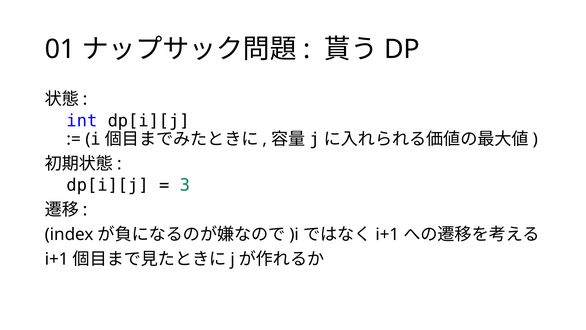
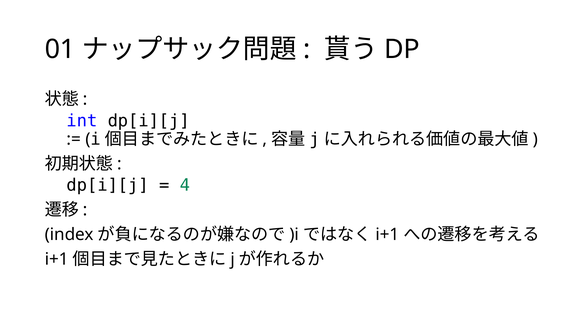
3: 3 -> 4 (185, 185)
